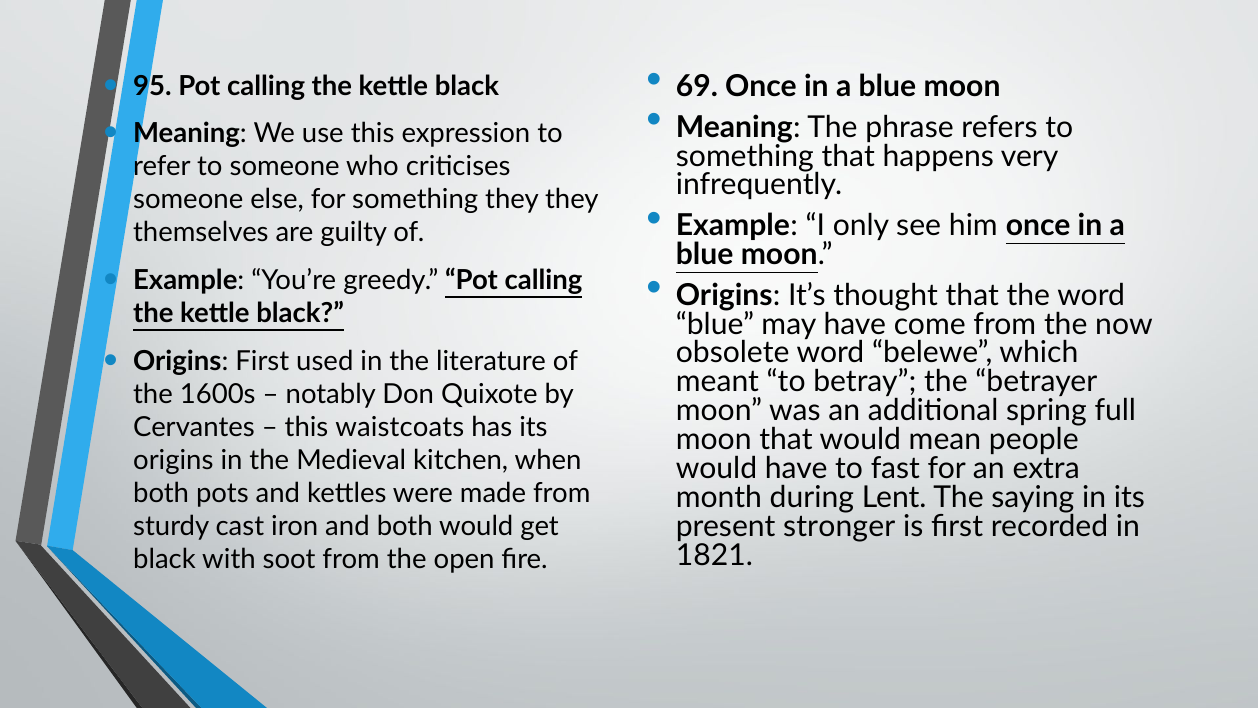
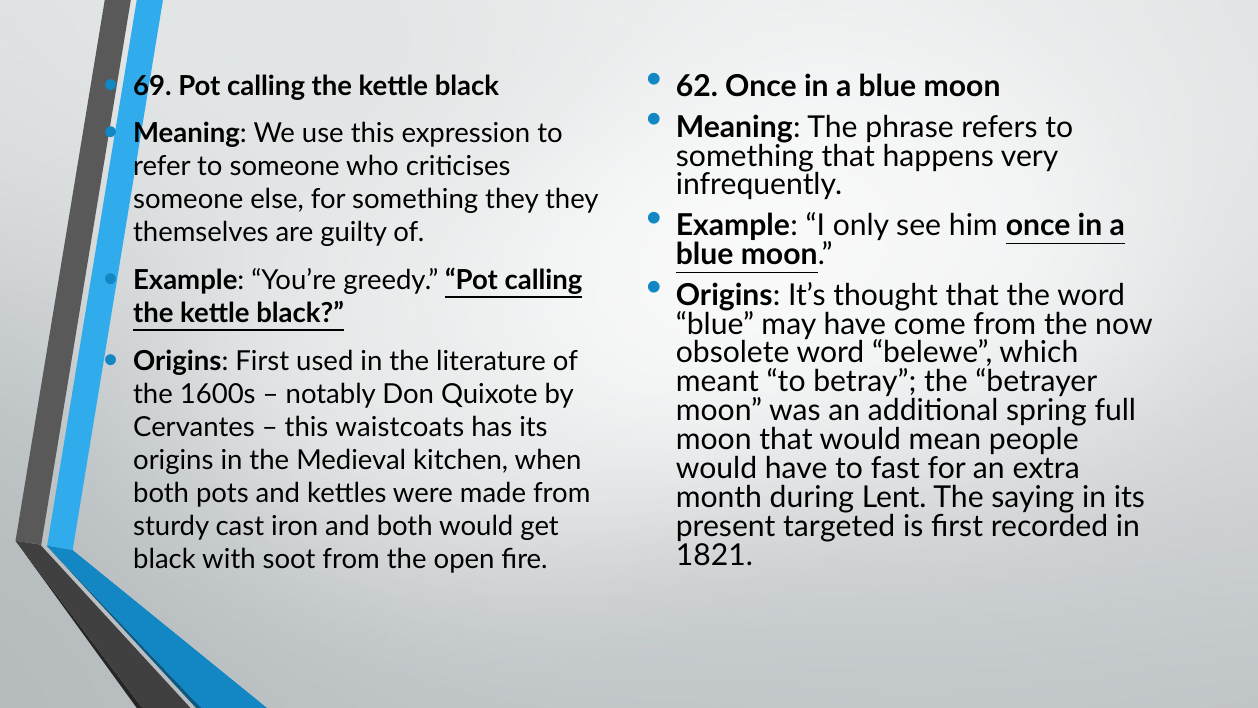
69: 69 -> 62 (697, 87)
95: 95 -> 69 (152, 86)
stronger: stronger -> targeted (839, 526)
